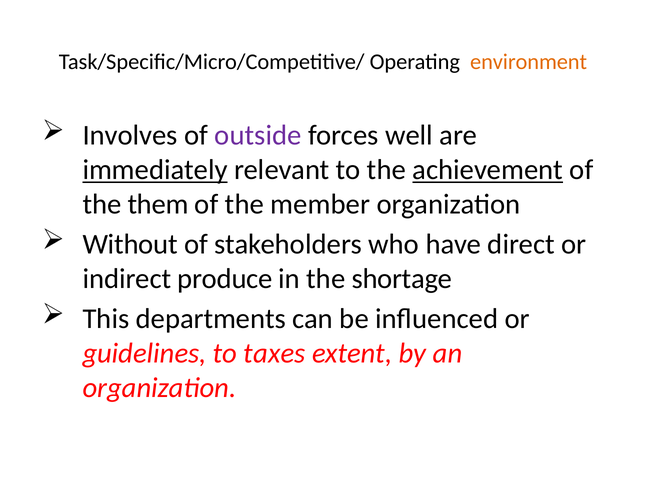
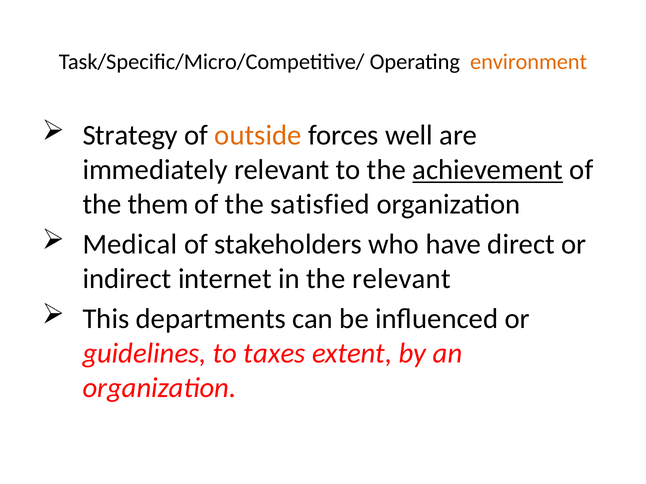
Involves: Involves -> Strategy (130, 136)
outside colour: purple -> orange (258, 136)
immediately underline: present -> none (155, 170)
member: member -> satisfied (320, 204)
Without: Without -> Medical (130, 245)
produce: produce -> internet (225, 279)
the shortage: shortage -> relevant (402, 279)
